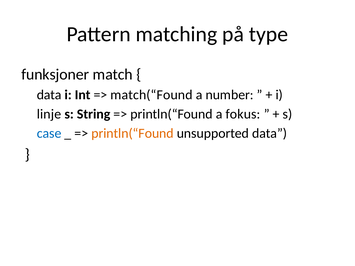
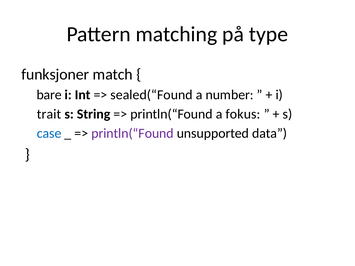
data: data -> bare (49, 95)
match(“Found: match(“Found -> sealed(“Found (152, 95)
linje: linje -> trait (49, 114)
println(“Found colour: orange -> purple (133, 134)
